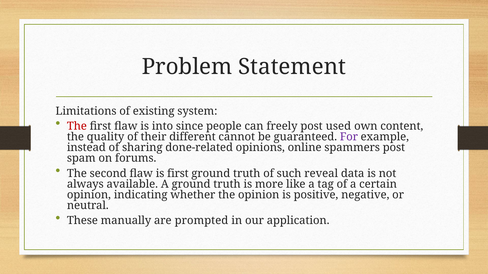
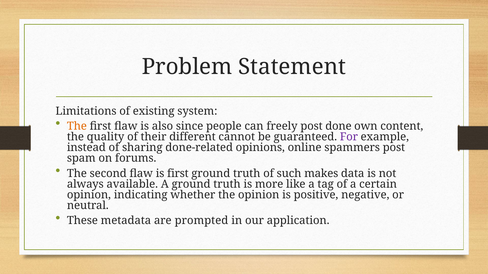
The colour: red -> orange (77, 126)
into: into -> also (162, 126)
used: used -> done (338, 126)
reveal: reveal -> makes (321, 174)
manually: manually -> metadata (126, 221)
